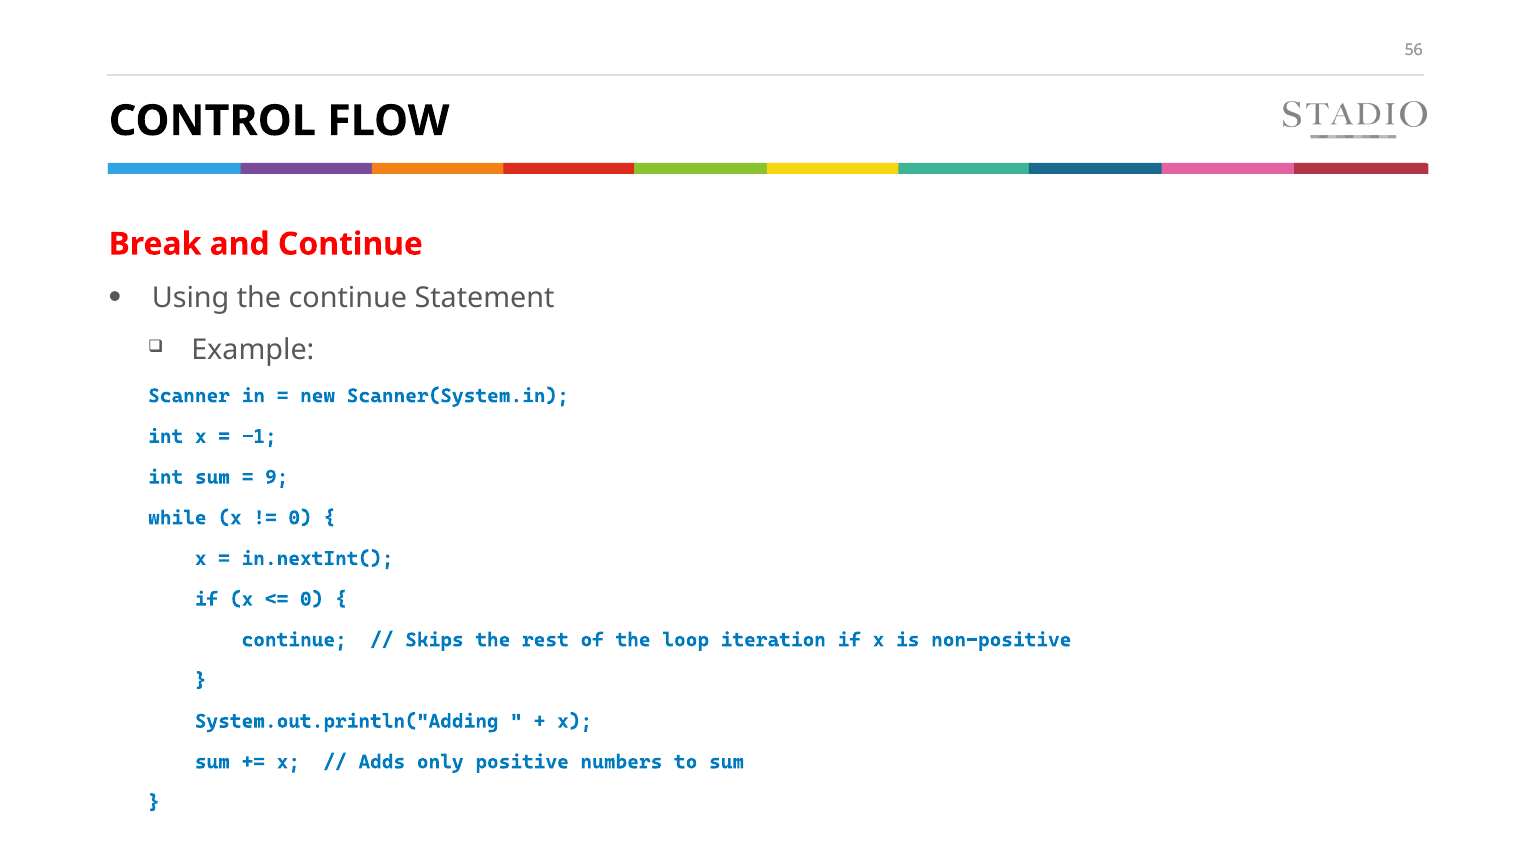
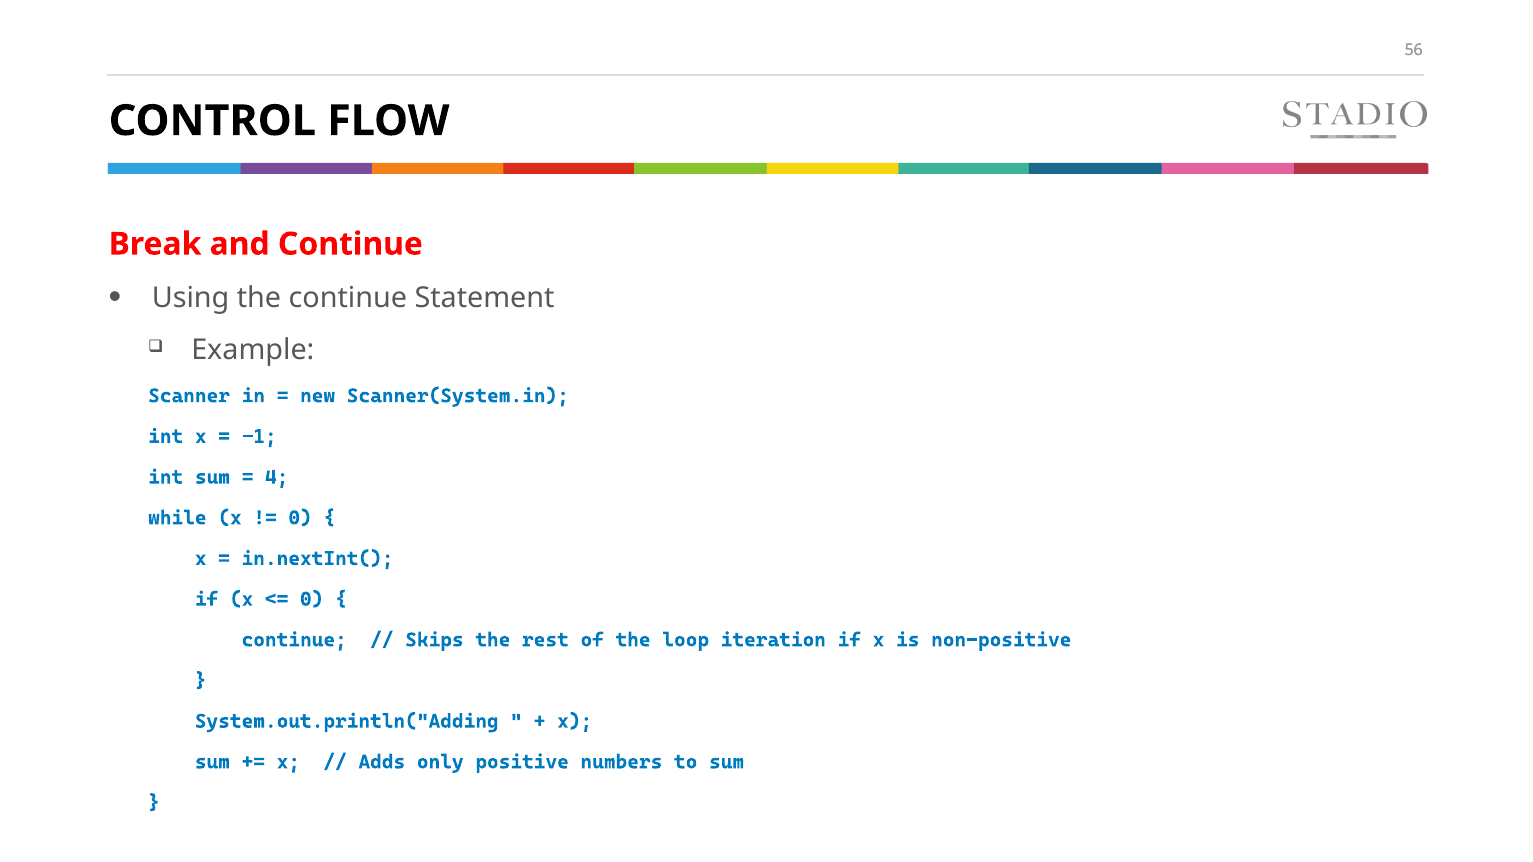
9: 9 -> 4 (277, 477)
